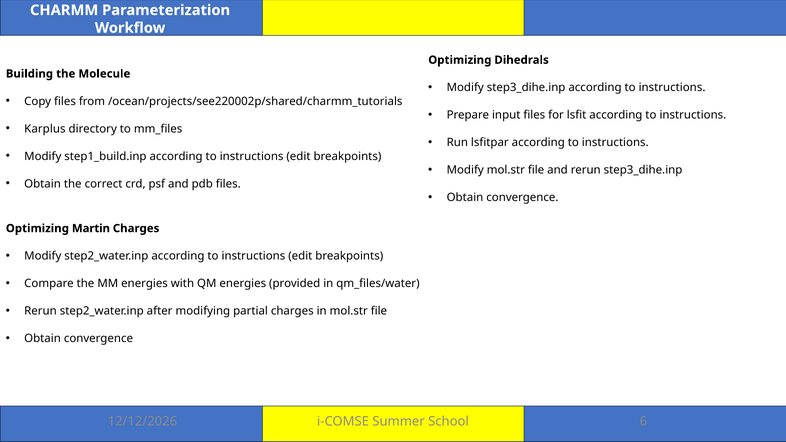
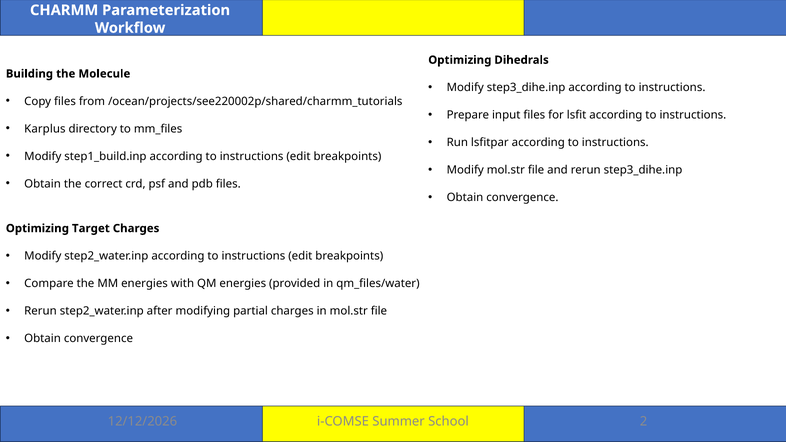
Martin: Martin -> Target (91, 228)
6: 6 -> 2 (644, 421)
